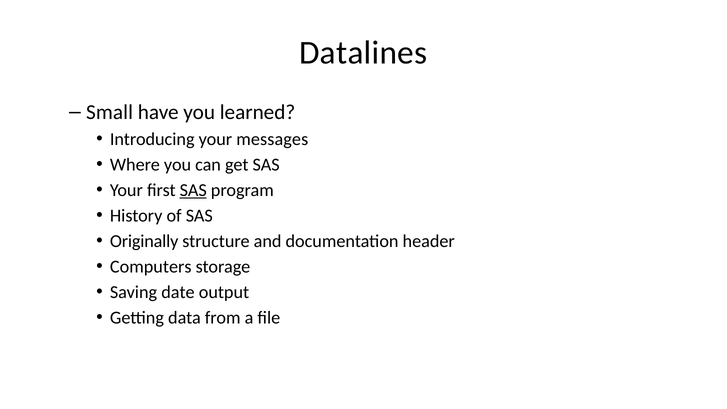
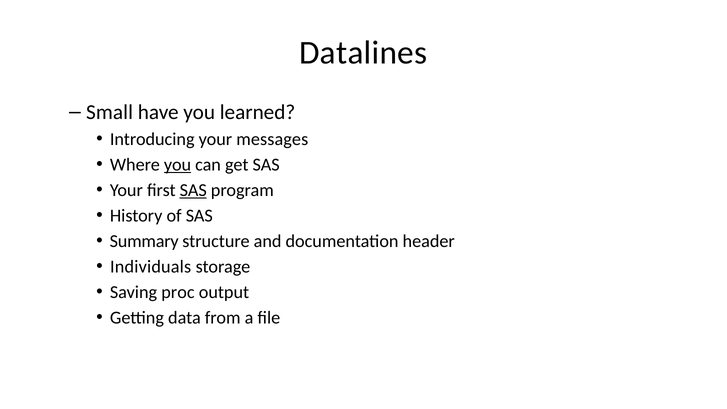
you underline: none -> present (178, 165)
Originally: Originally -> Summary (144, 241)
Computers: Computers -> Individuals (151, 267)
date: date -> proc (178, 292)
